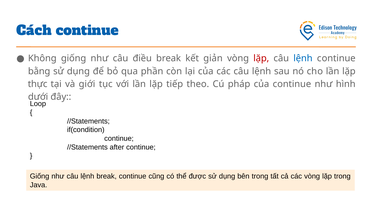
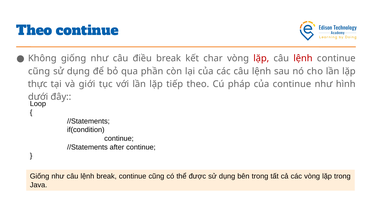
Cách: Cách -> Theo (34, 31)
giản: giản -> char (213, 59)
lệnh colour: blue -> red (303, 59)
bằng: bằng -> cũng (39, 71)
